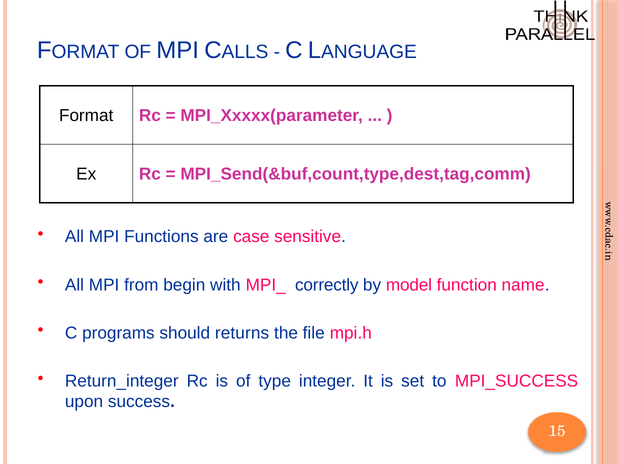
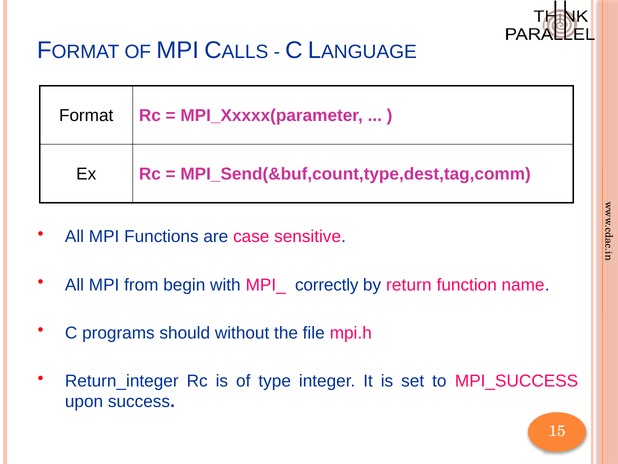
model: model -> return (409, 285)
returns: returns -> without (242, 333)
